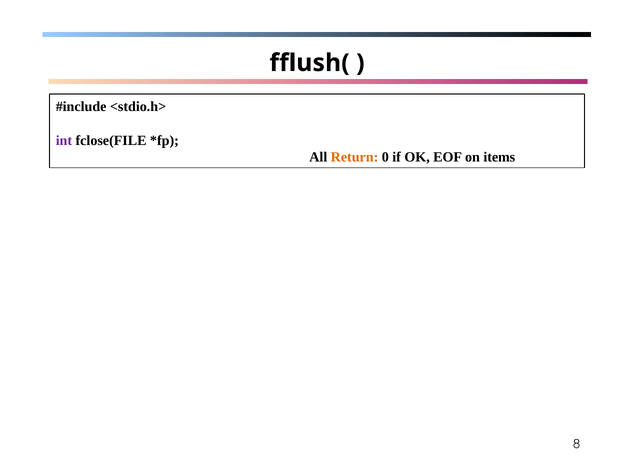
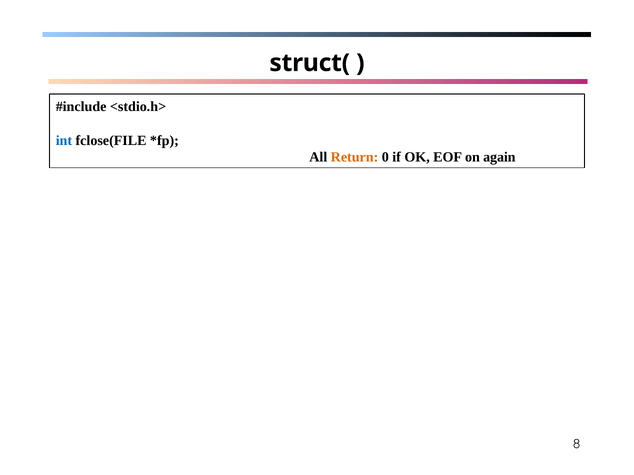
fflush(: fflush( -> struct( (310, 63)
int colour: purple -> blue (64, 141)
items: items -> again (499, 157)
